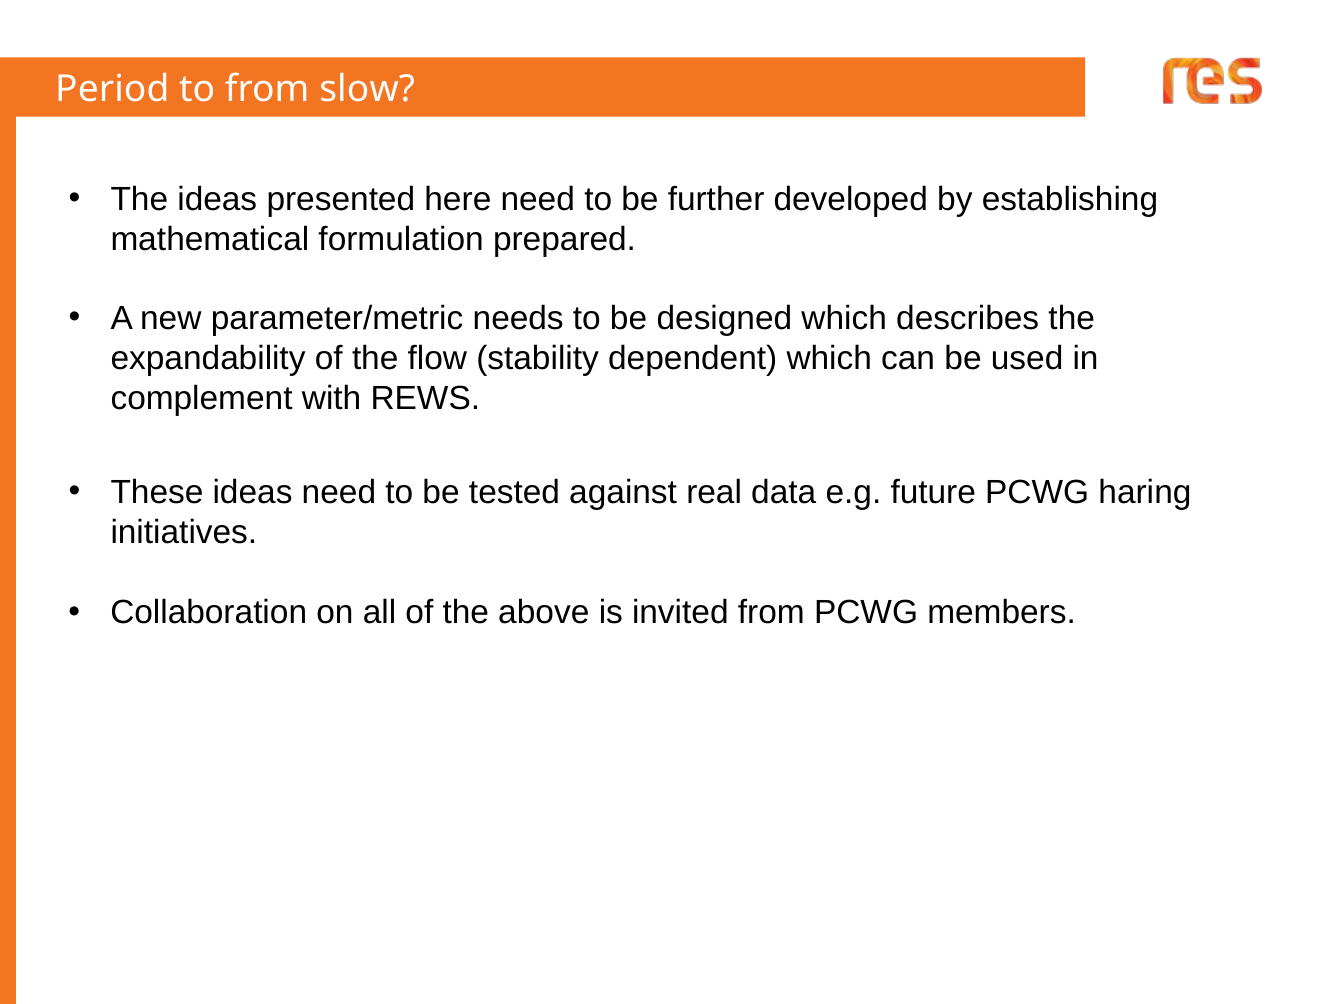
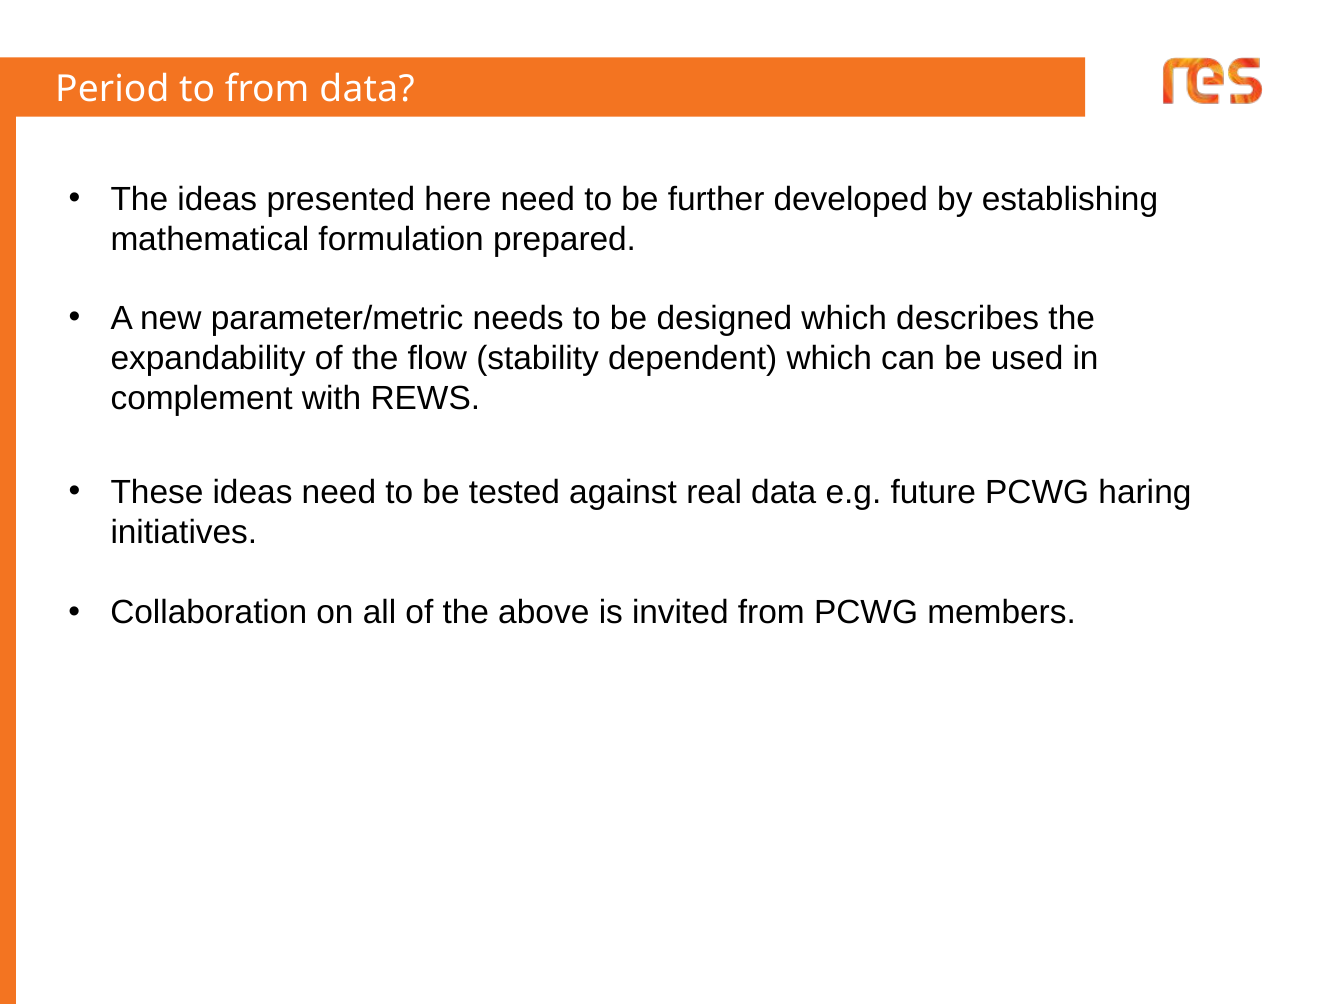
from slow: slow -> data (367, 89)
